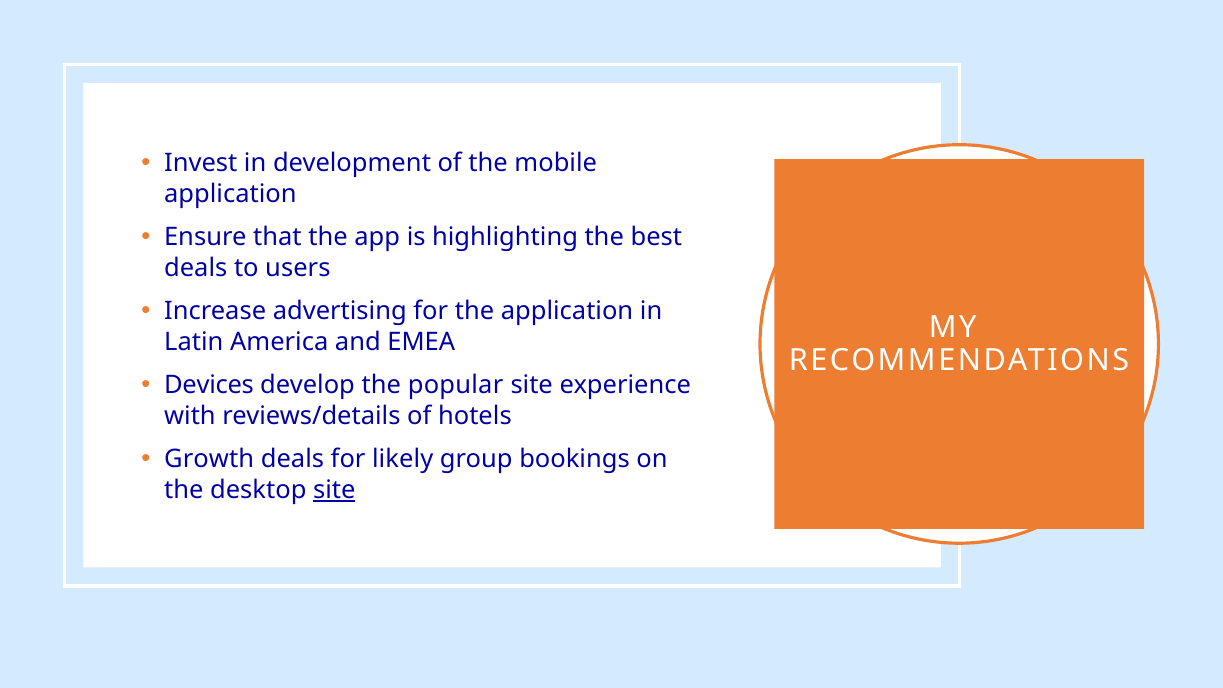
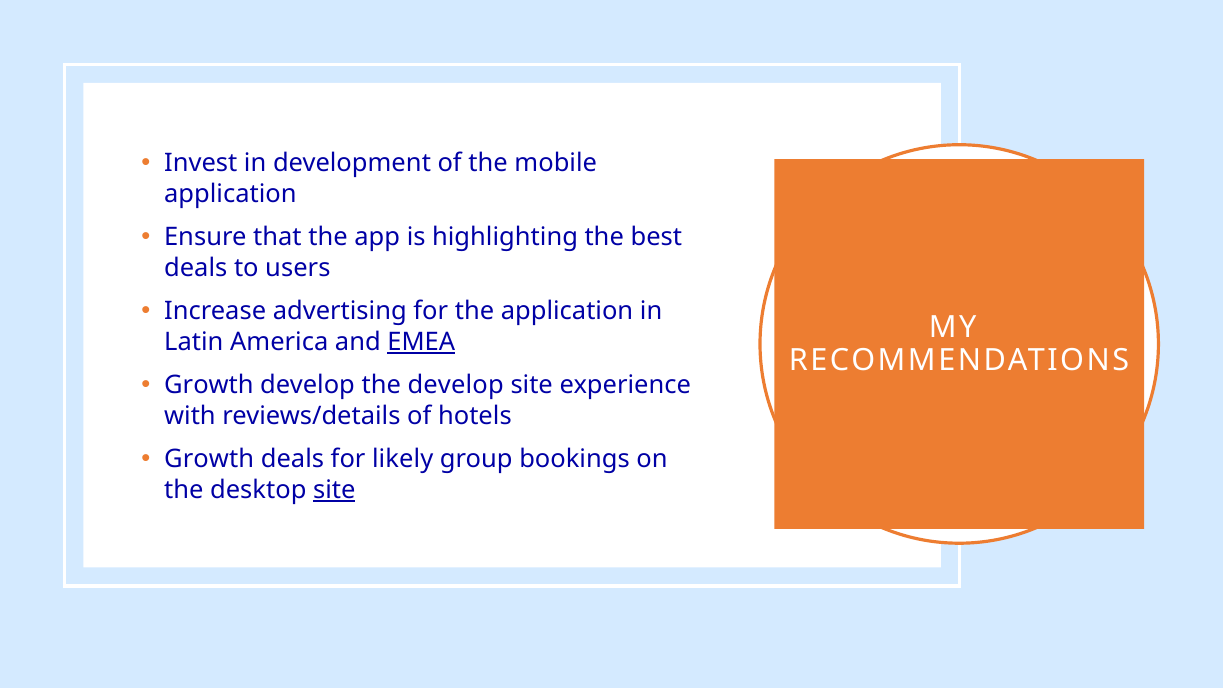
EMEA underline: none -> present (421, 342)
Devices: Devices -> Growth (209, 385)
the popular: popular -> develop (456, 385)
